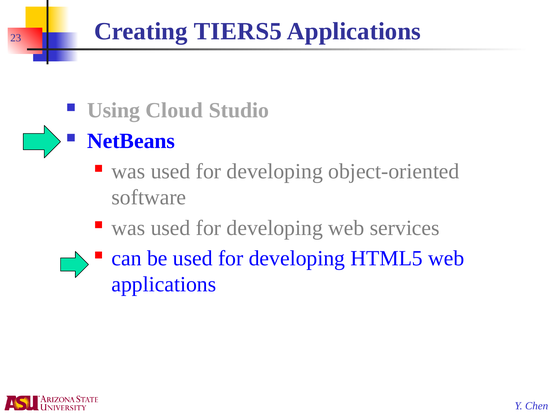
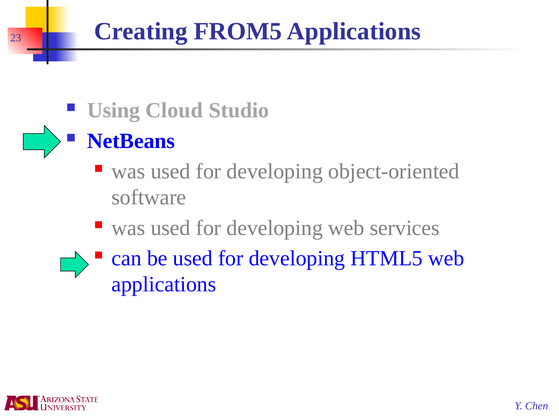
TIERS5: TIERS5 -> FROM5 (238, 31)
